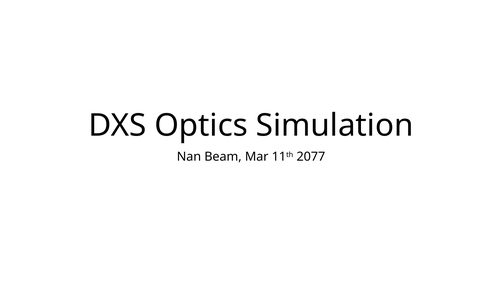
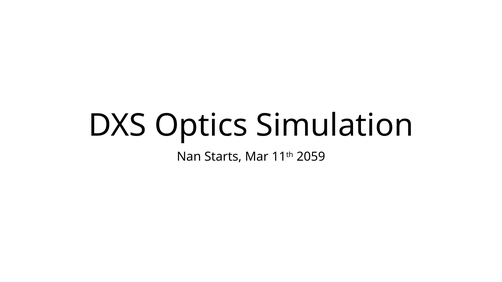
Beam: Beam -> Starts (223, 157)
2077: 2077 -> 2059 (311, 157)
